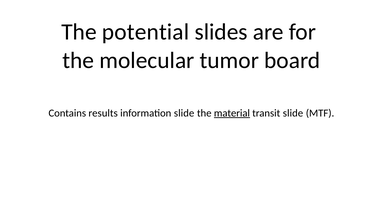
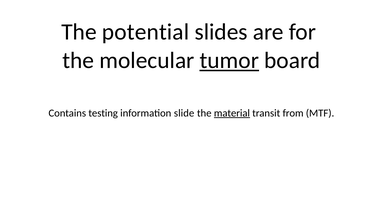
tumor underline: none -> present (229, 61)
results: results -> testing (103, 113)
transit slide: slide -> from (293, 113)
